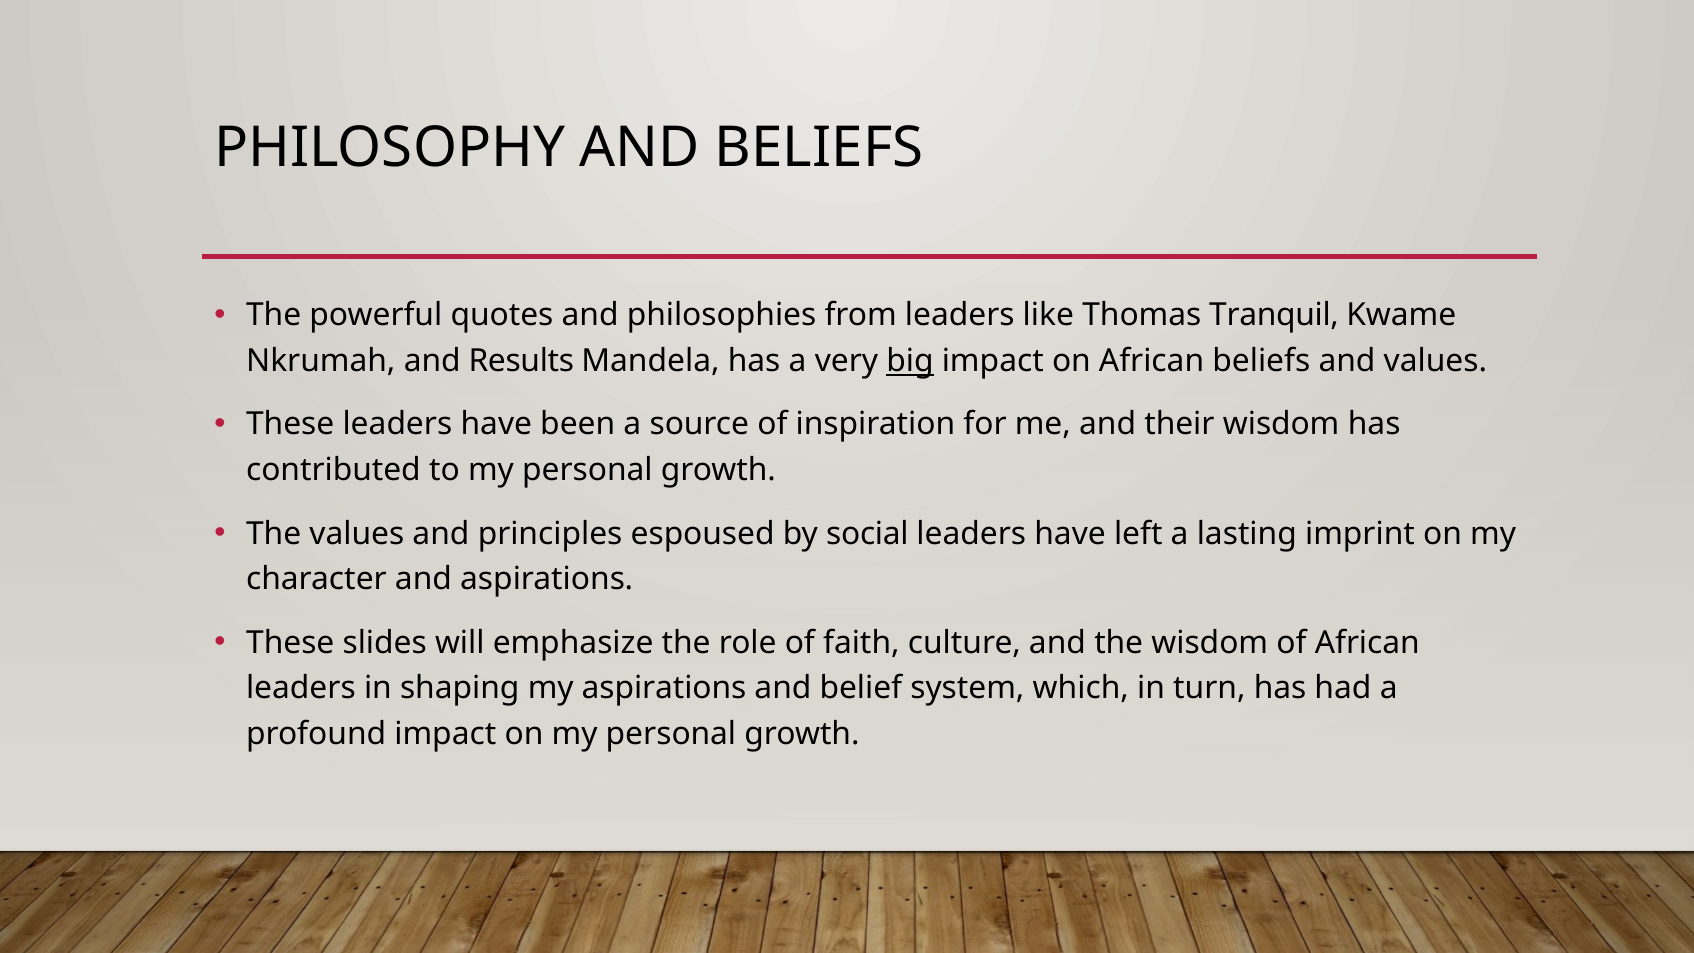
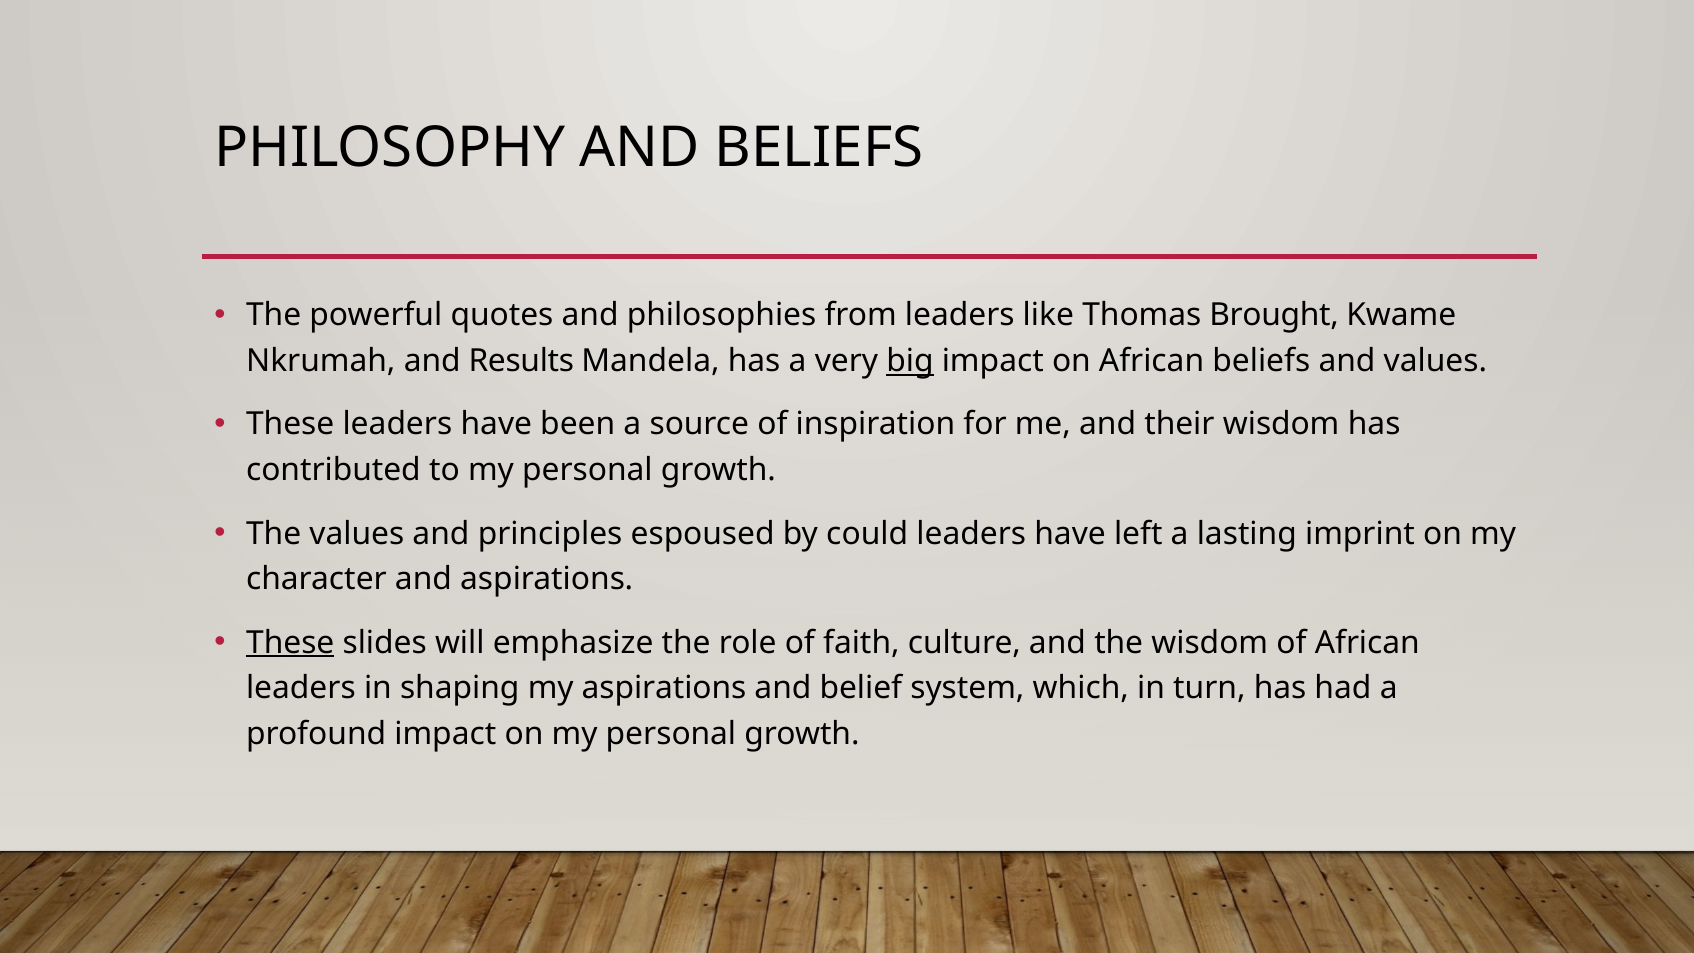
Tranquil: Tranquil -> Brought (1274, 315)
social: social -> could (867, 533)
These underline: none -> present (290, 643)
